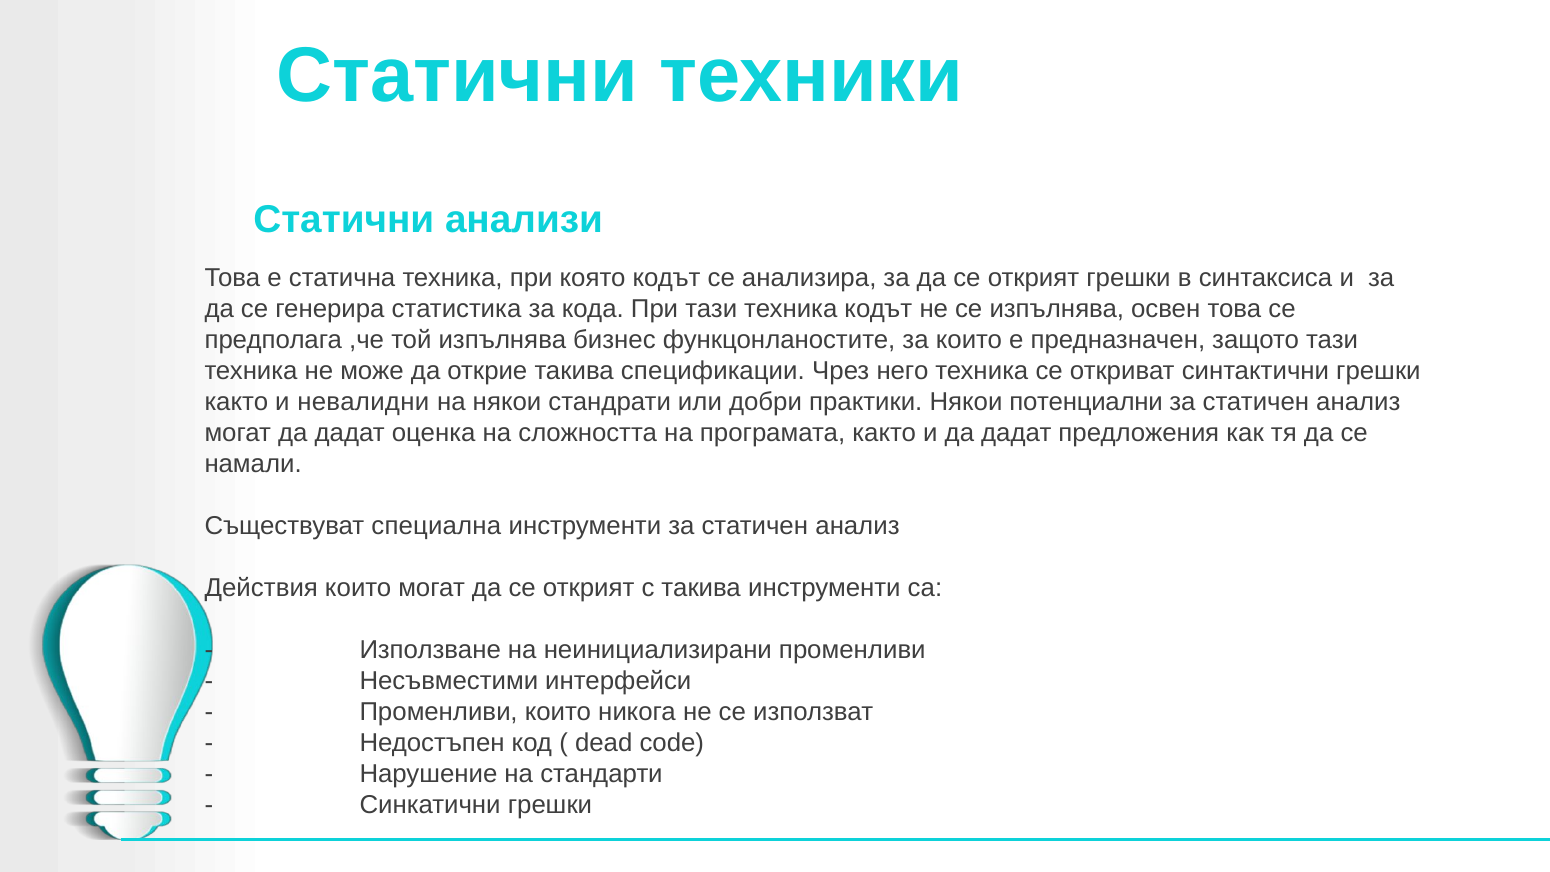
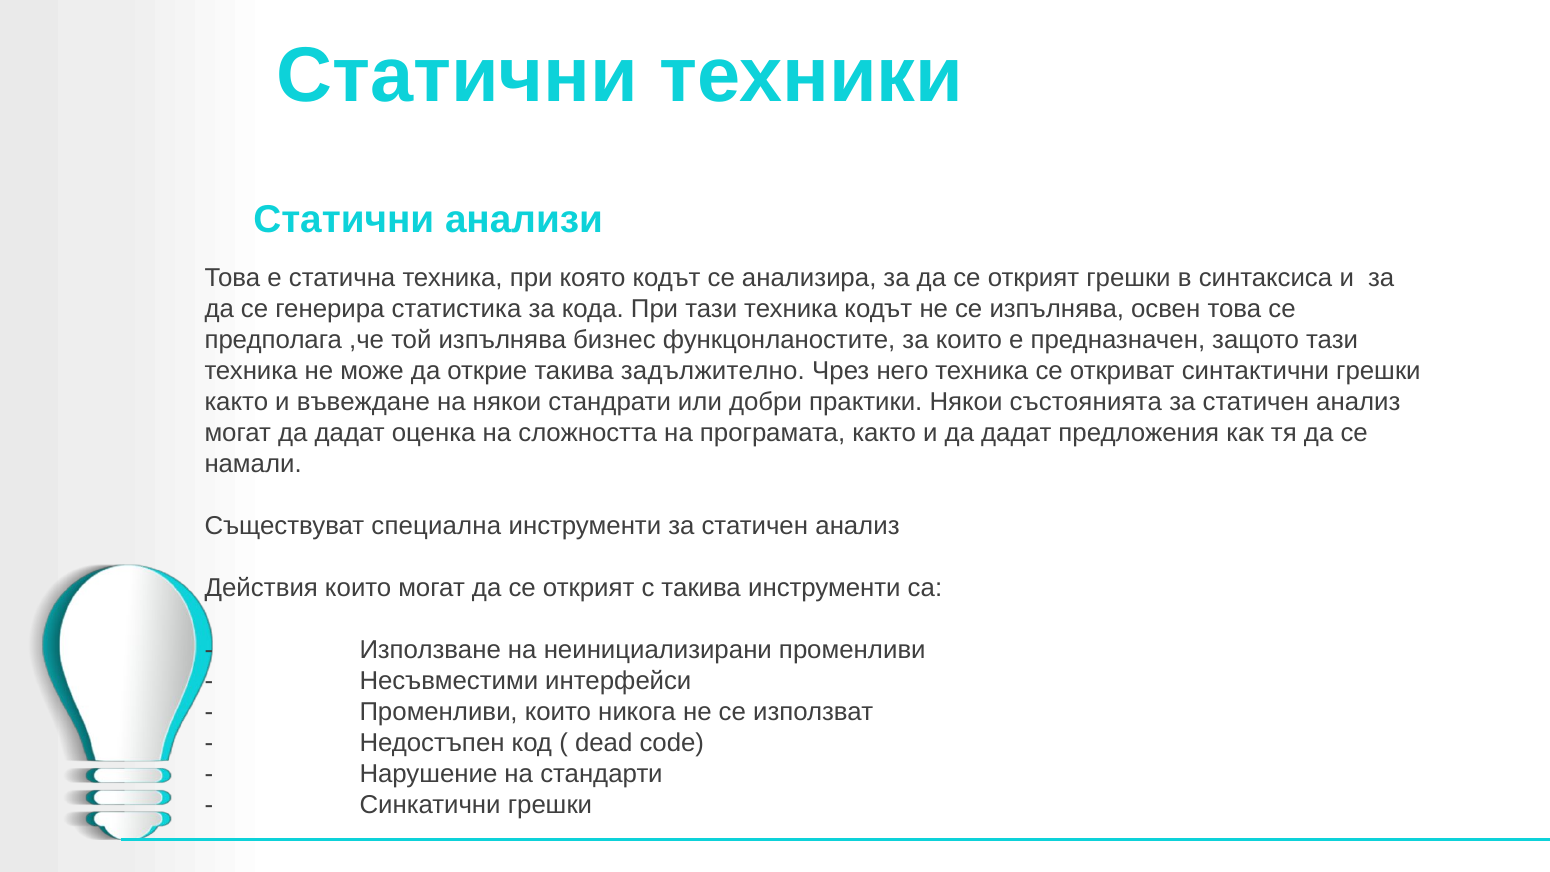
спецификации: спецификации -> задължително (713, 371)
невалидни: невалидни -> въвеждане (363, 402)
потенциални: потенциални -> състоянията (1086, 402)
